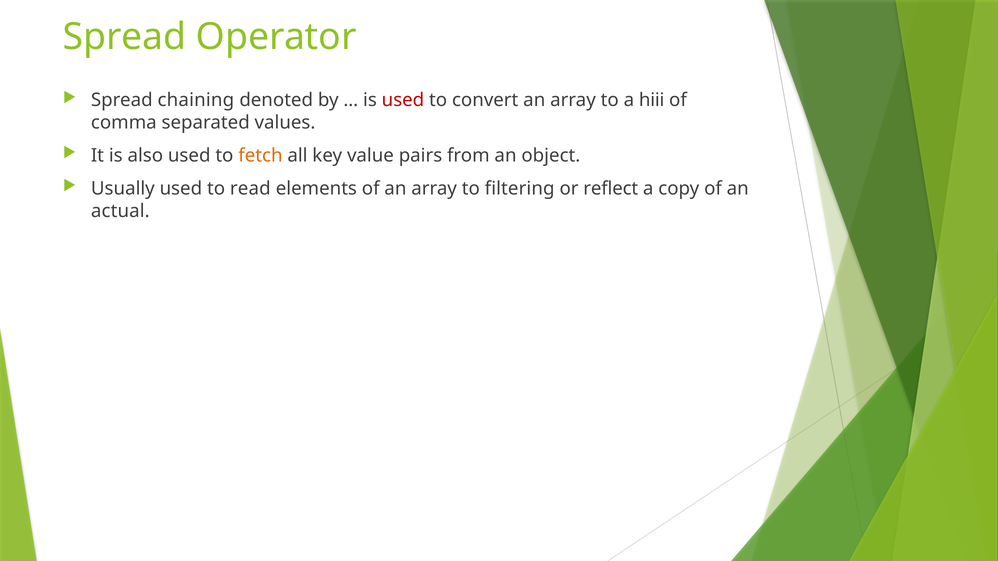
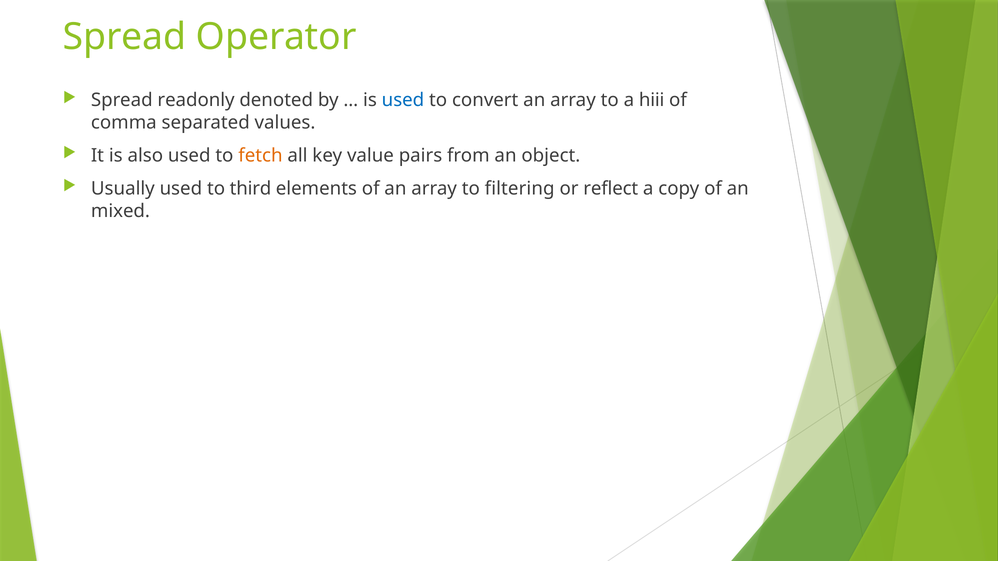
chaining: chaining -> readonly (196, 100)
used colour: red -> blue (403, 100)
read: read -> third (251, 189)
actual: actual -> mixed (120, 211)
